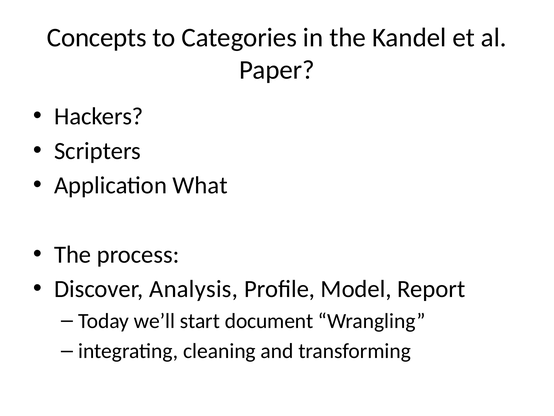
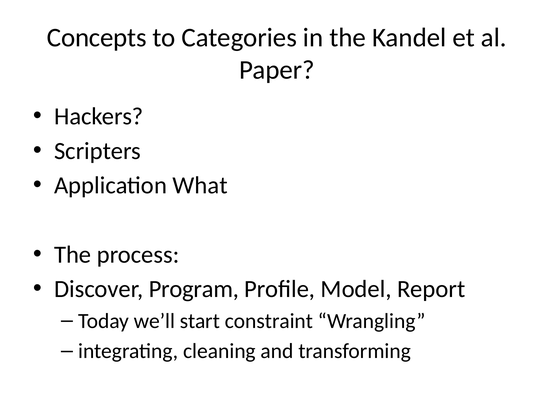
Analysis: Analysis -> Program (194, 289)
document: document -> constraint (269, 321)
